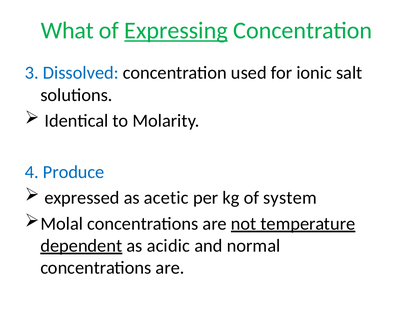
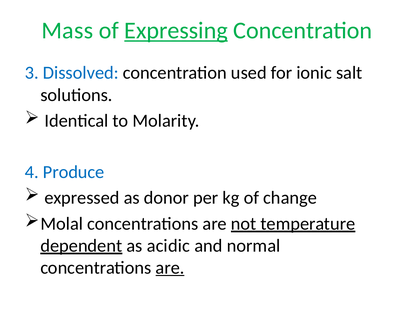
What: What -> Mass (67, 31)
acetic: acetic -> donor (166, 198)
system: system -> change (290, 198)
are underline: none -> present (170, 268)
